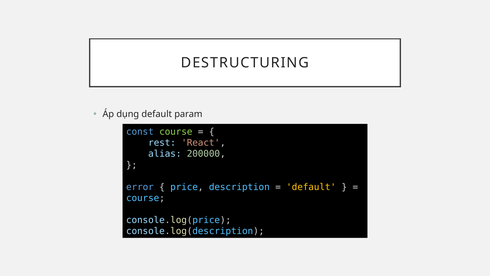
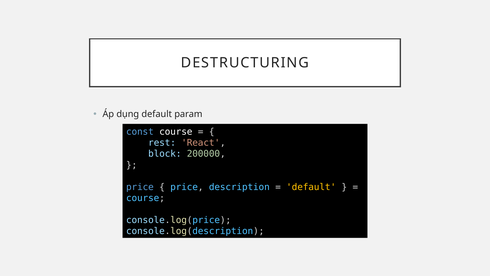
course colour: light green -> white (176, 132)
alias: alias -> block (165, 154)
error: error -> price (140, 187)
